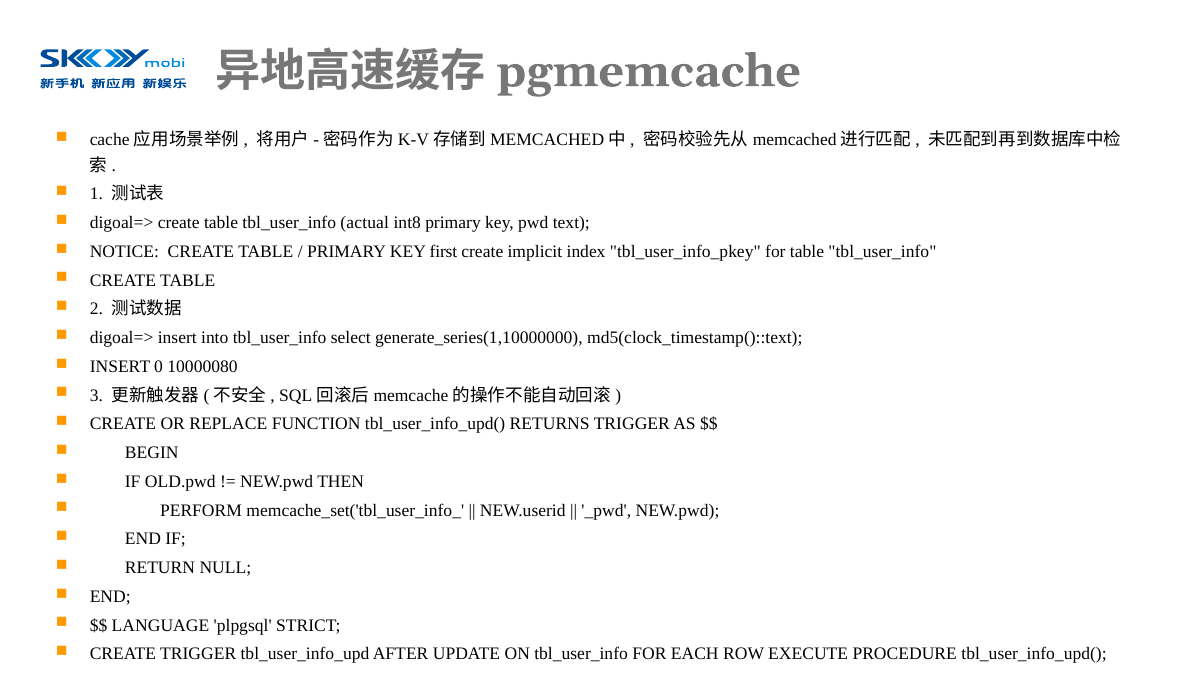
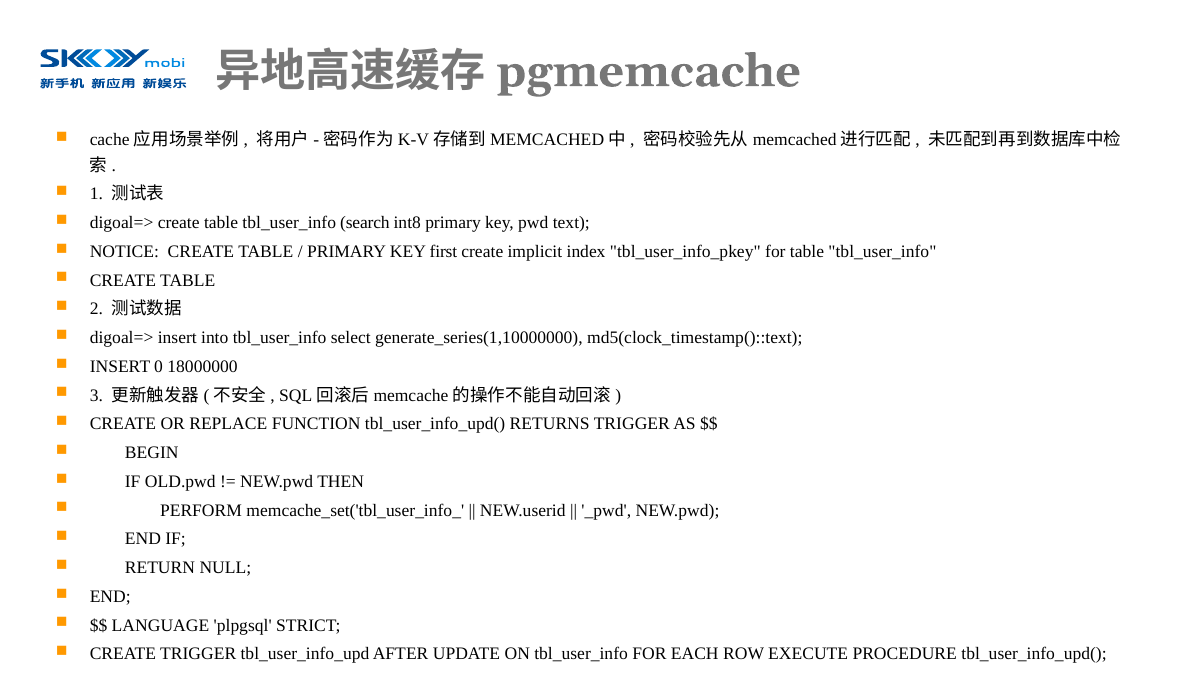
actual: actual -> search (365, 223)
10000080: 10000080 -> 18000000 (203, 367)
